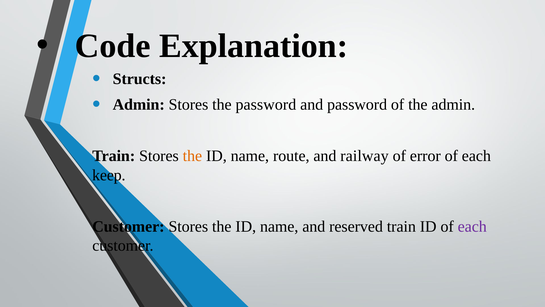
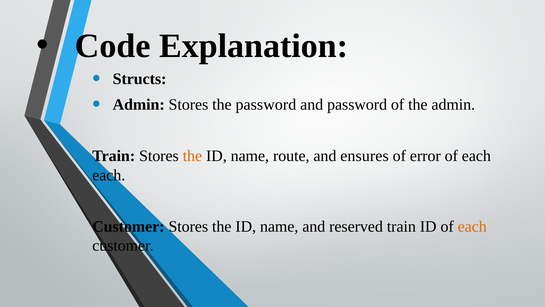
railway: railway -> ensures (364, 156)
keep: keep -> each (109, 175)
each colour: purple -> orange (472, 226)
